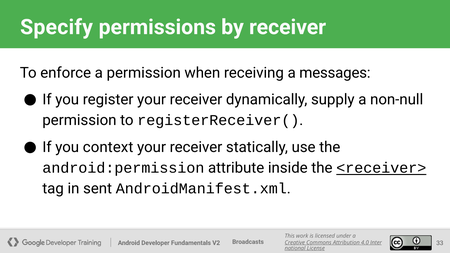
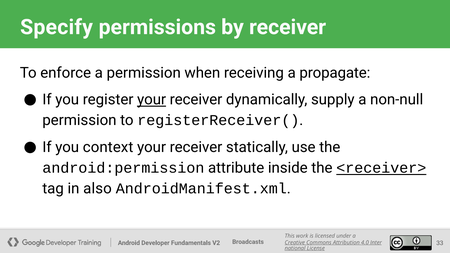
messages: messages -> propagate (335, 73)
your underline: none -> present (152, 100)
sent: sent -> also (97, 189)
